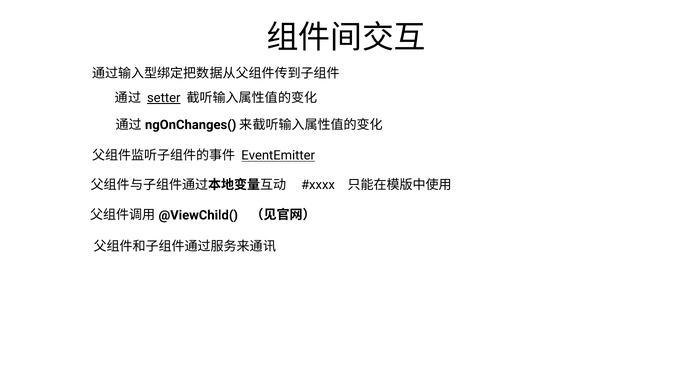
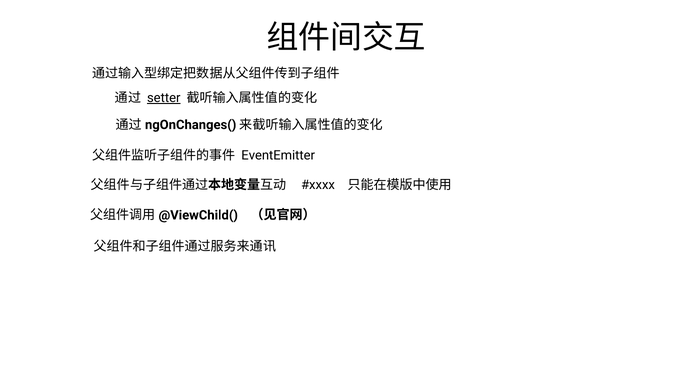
EventEmitter underline: present -> none (278, 156)
